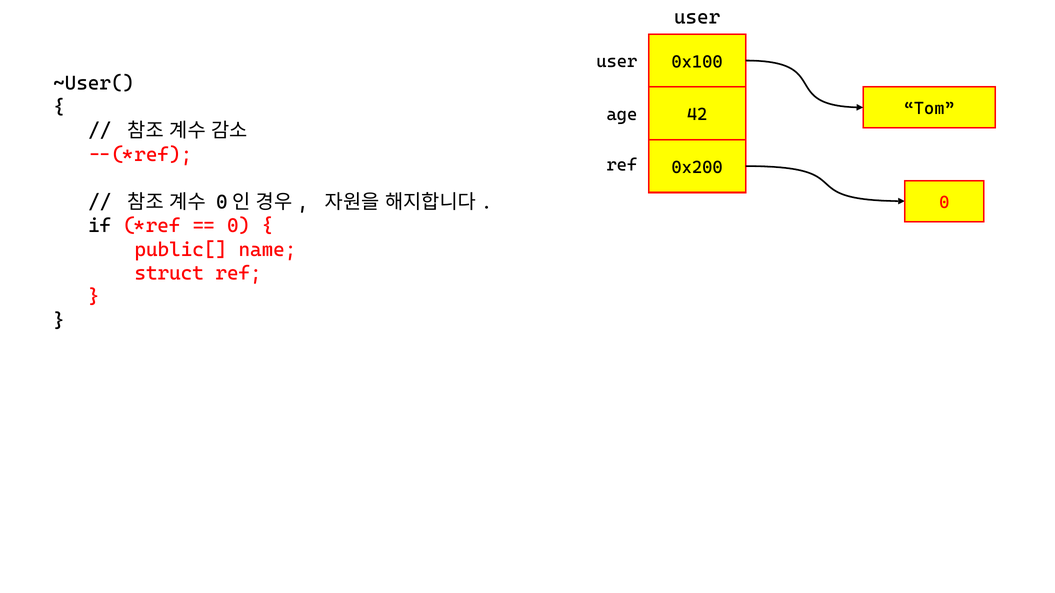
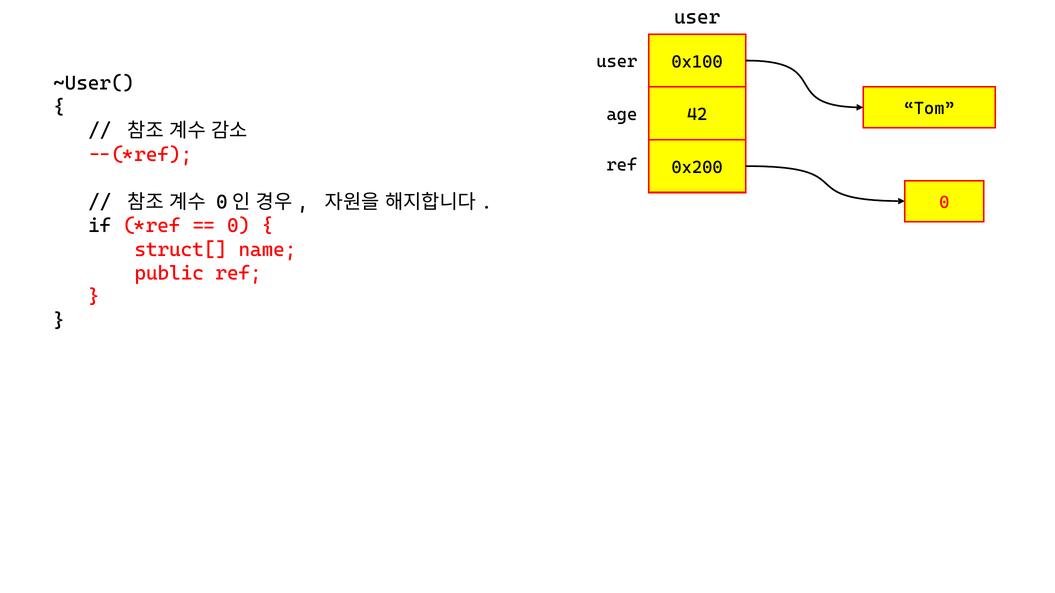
public[: public[ -> struct[ (181, 250)
struct: struct -> public (169, 273)
